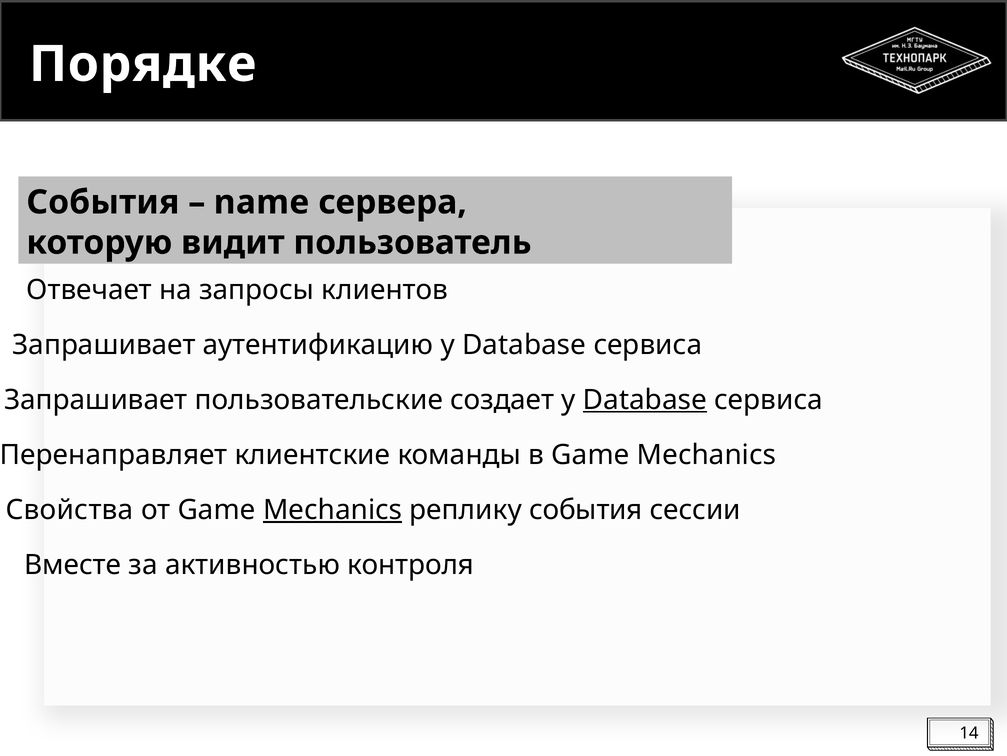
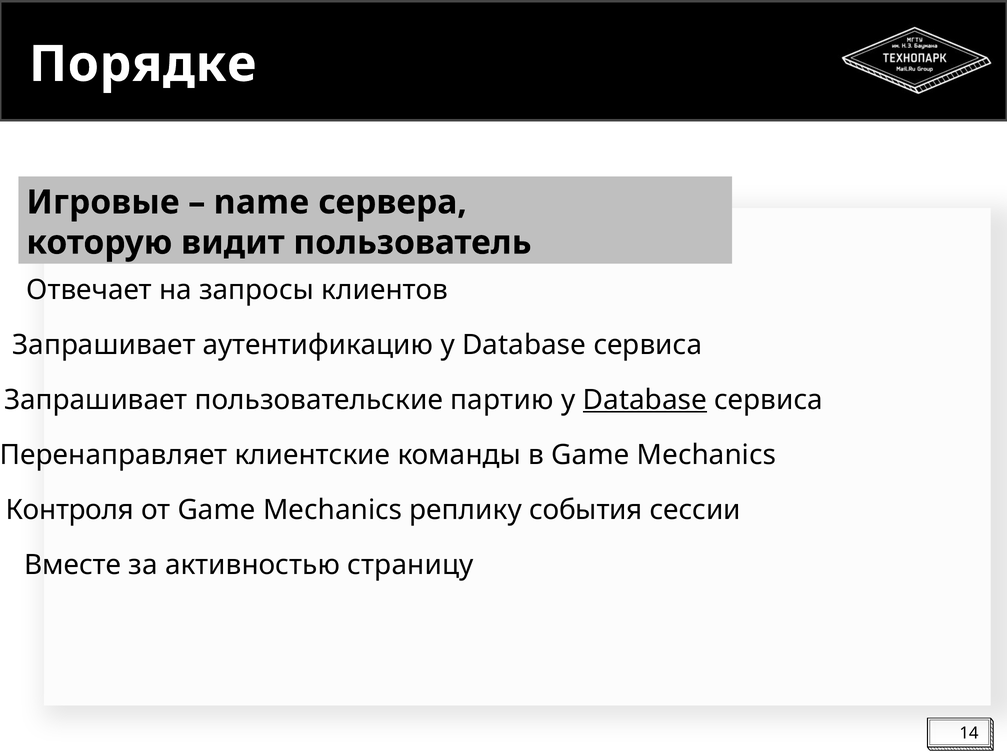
События: События -> Игровые (103, 202)
создает: создает -> партию (502, 399)
Свойства: Свойства -> Контроля (70, 509)
Mechanics underline: present -> none (333, 509)
контроля: контроля -> страницу (410, 564)
